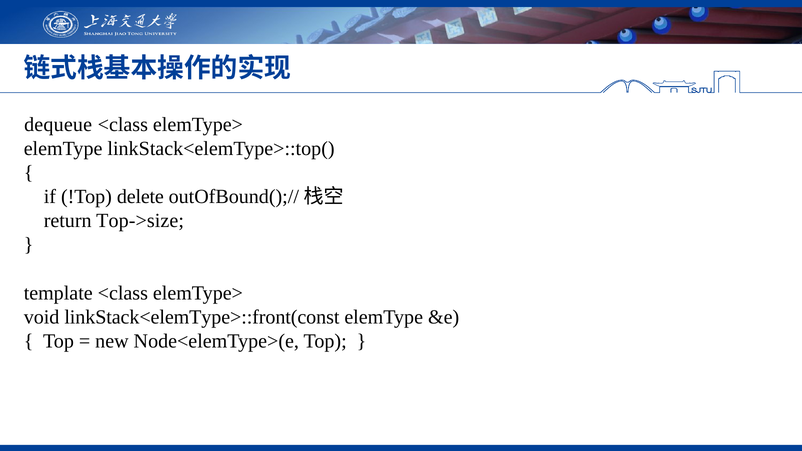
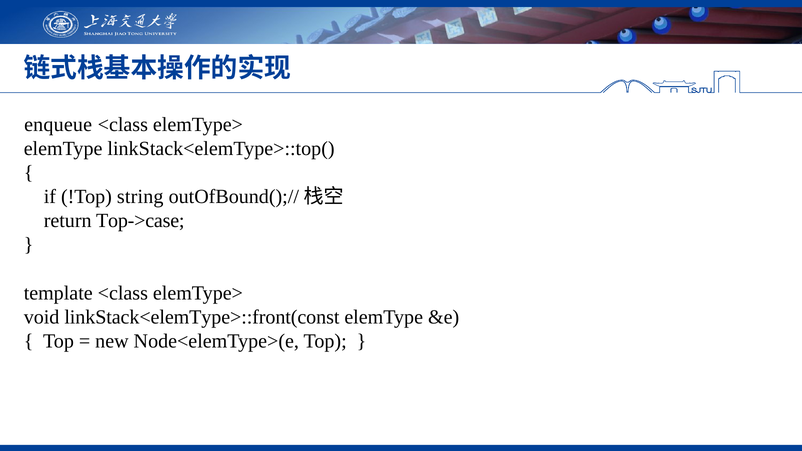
dequeue: dequeue -> enqueue (58, 125)
delete: delete -> string (140, 197)
Top->size: Top->size -> Top->case (140, 221)
